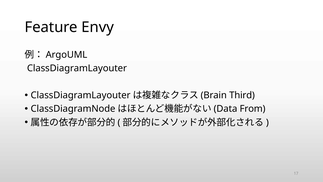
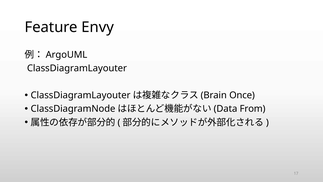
Third: Third -> Once (242, 95)
